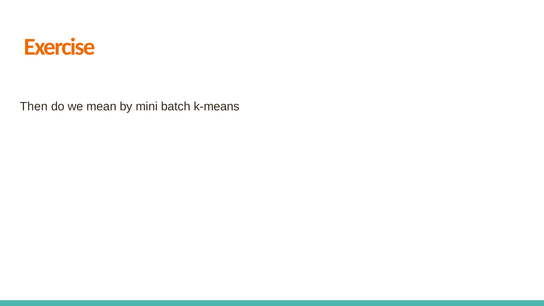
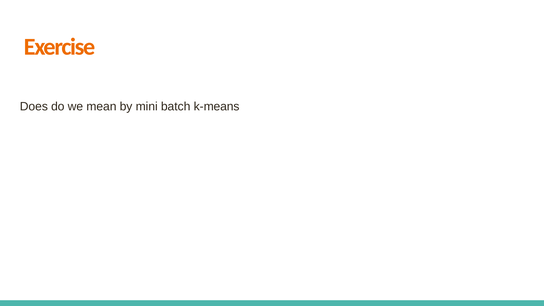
Then: Then -> Does (34, 106)
